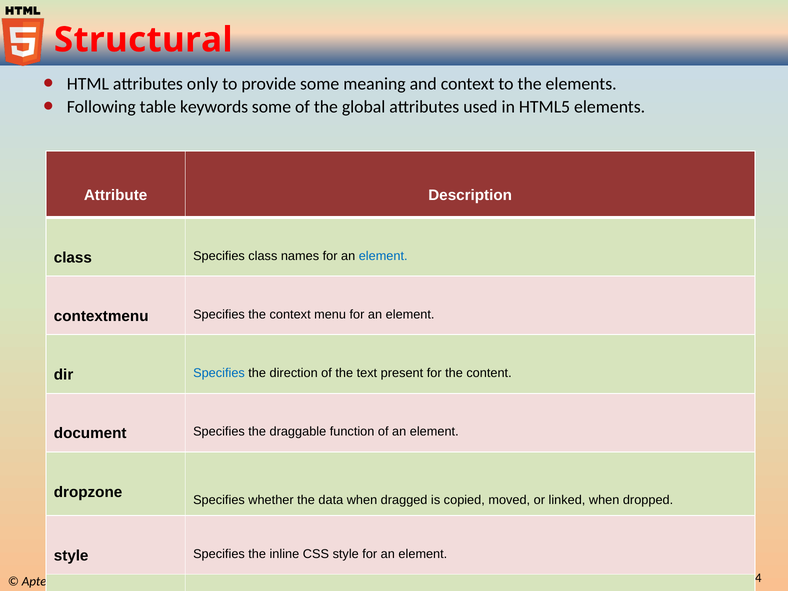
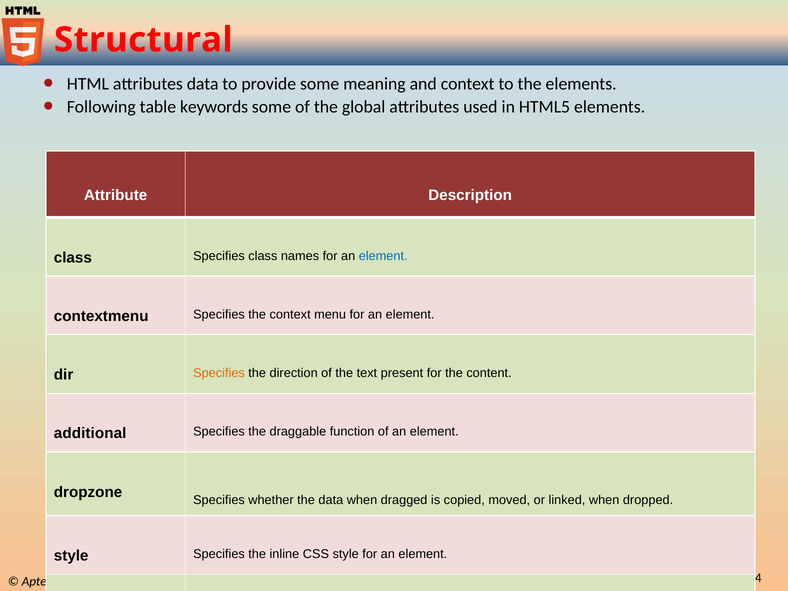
attributes only: only -> data (203, 84)
Specifies colour: blue -> orange (219, 373)
document: document -> additional (90, 433)
